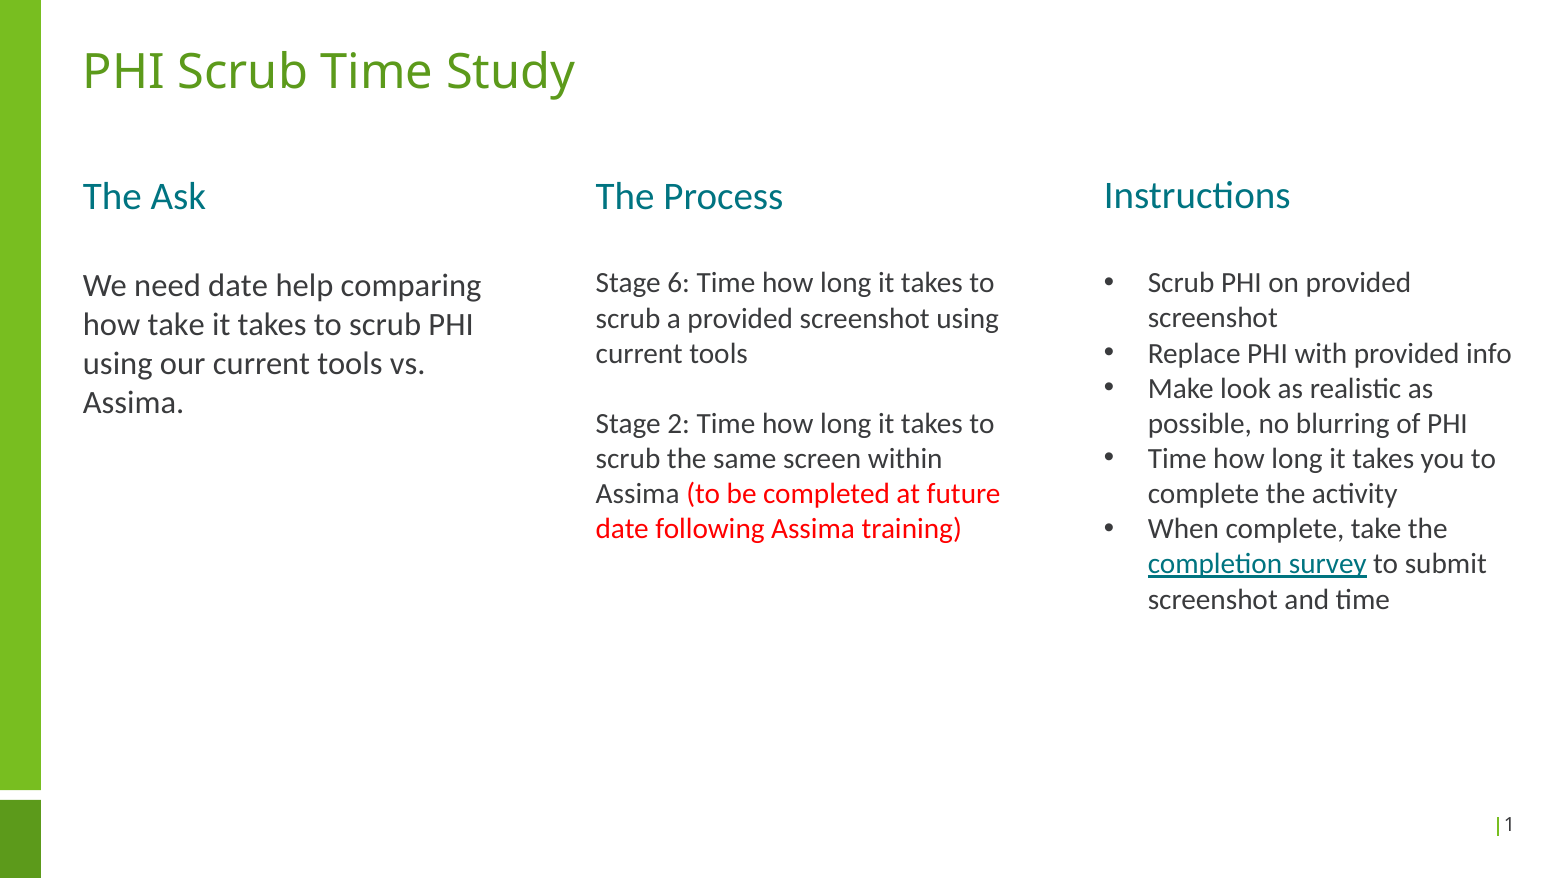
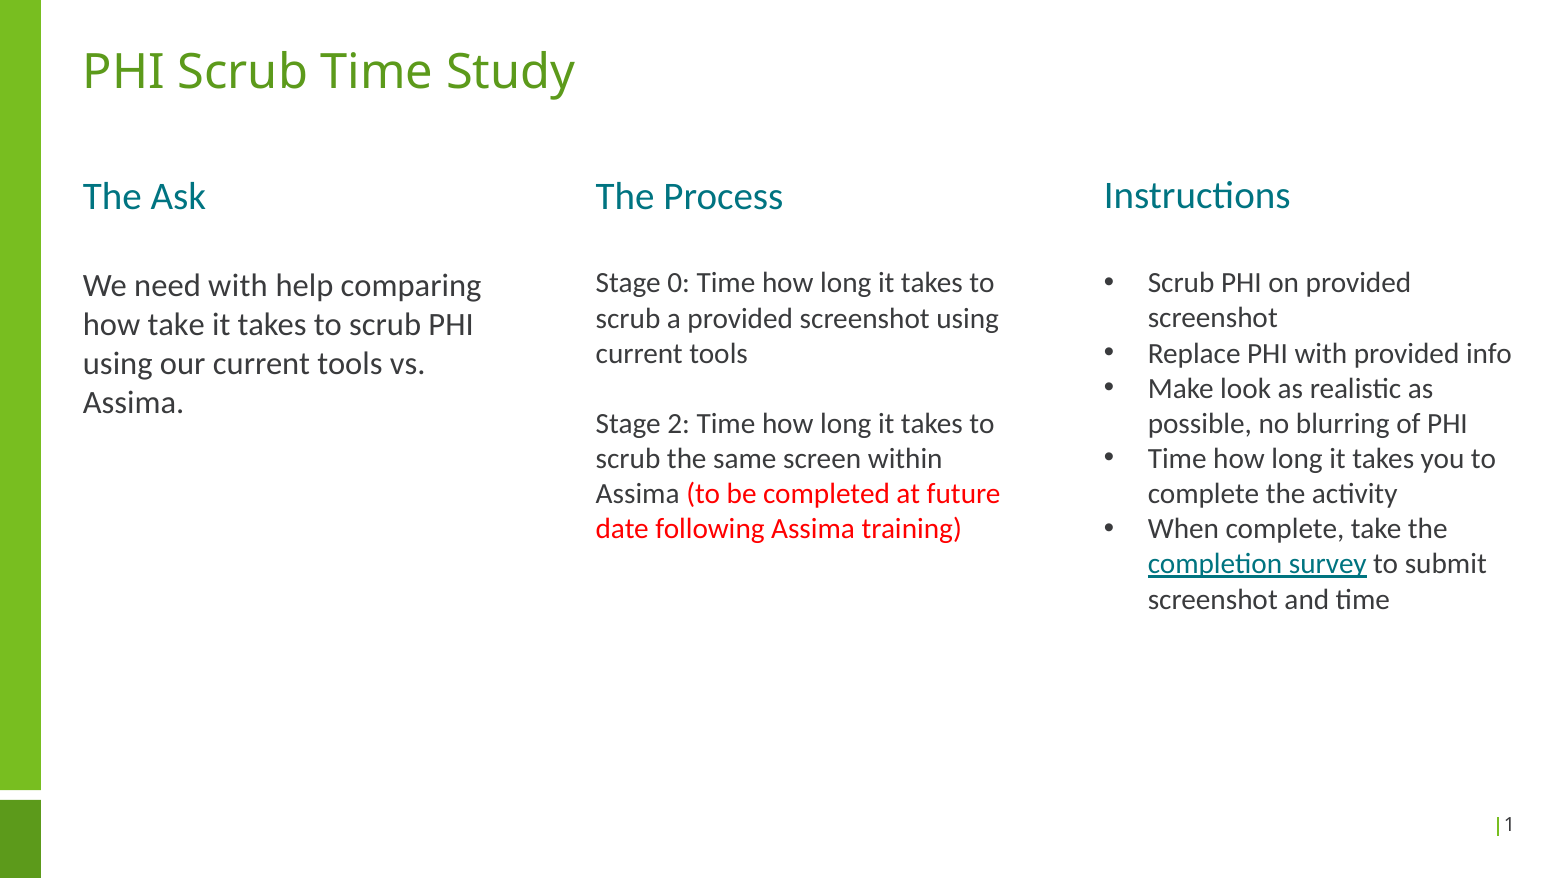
6: 6 -> 0 (679, 283)
need date: date -> with (238, 285)
